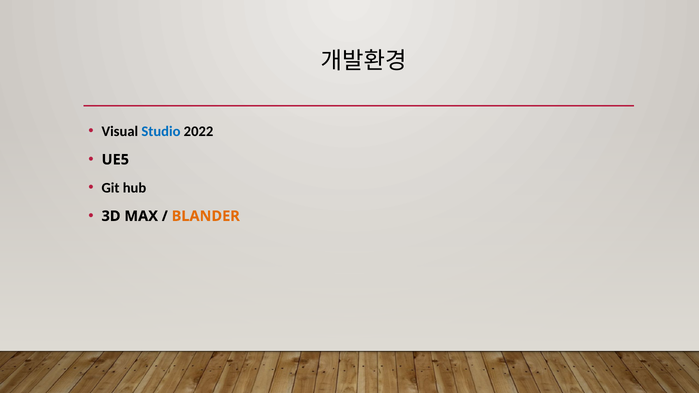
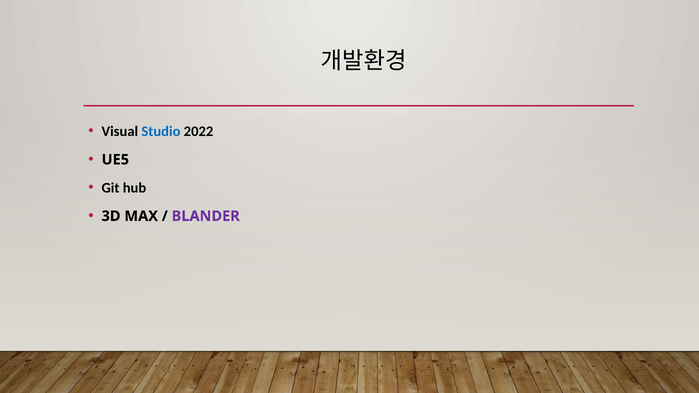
BLANDER colour: orange -> purple (206, 216)
